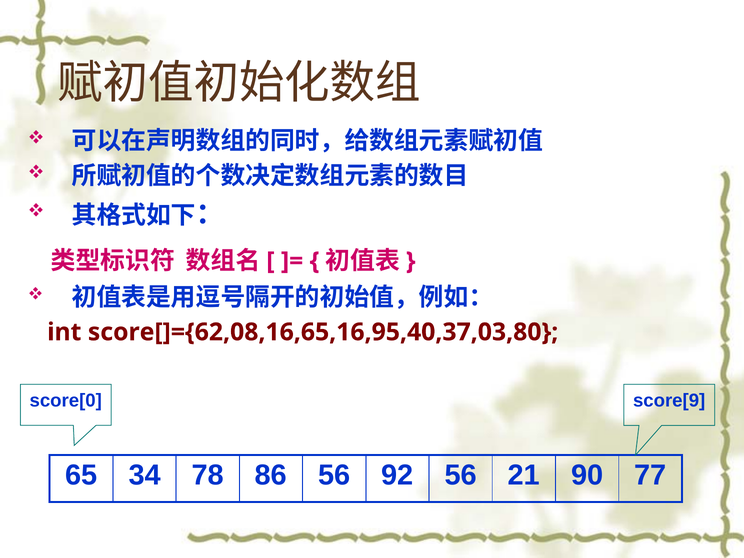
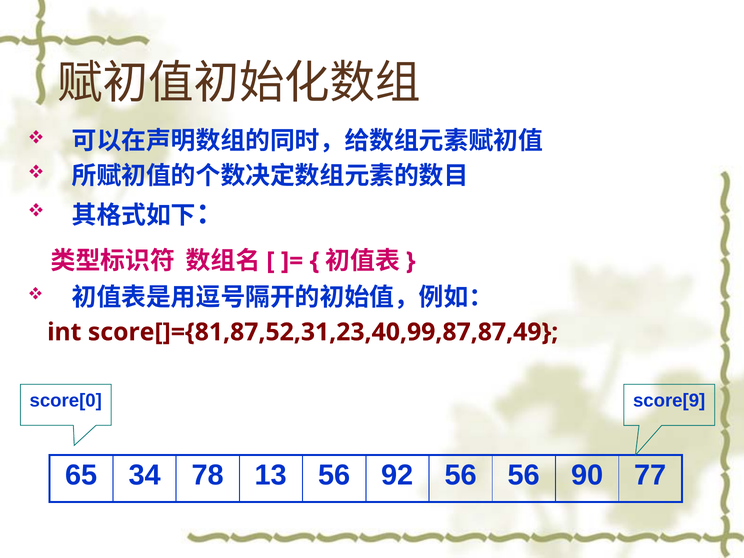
score[]={62,08,16,65,16,95,40,37,03,80: score[]={62,08,16,65,16,95,40,37,03,80 -> score[]={81,87,52,31,23,40,99,87,87,49 (323, 332)
86: 86 -> 13 (271, 475)
56 21: 21 -> 56 (524, 475)
